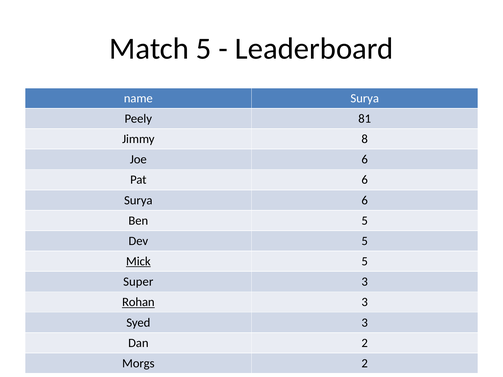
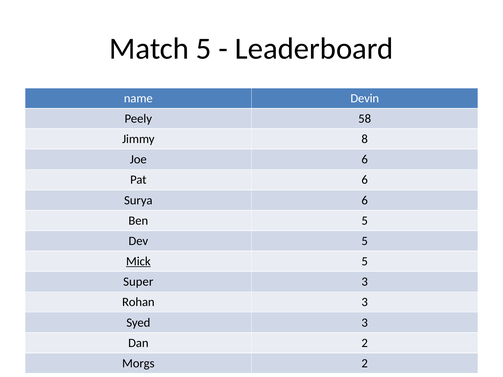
name Surya: Surya -> Devin (365, 98)
81: 81 -> 58 (365, 119)
Rohan underline: present -> none (138, 302)
